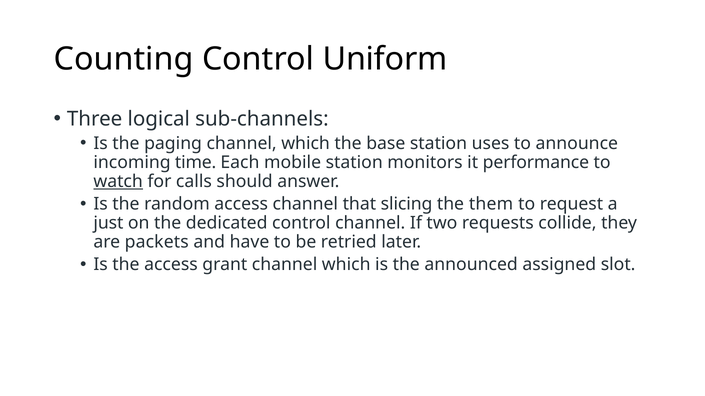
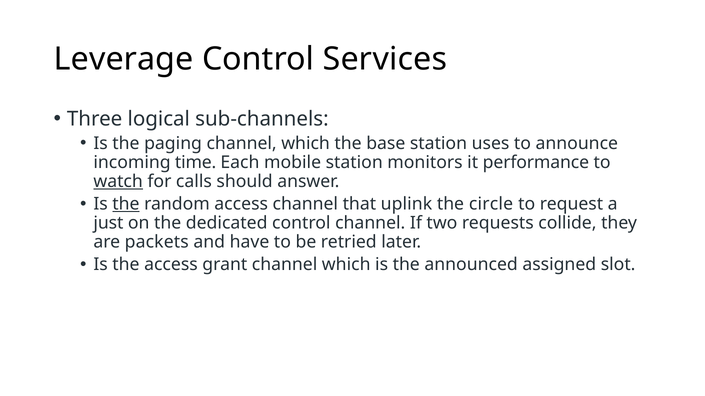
Counting: Counting -> Leverage (124, 59)
Uniform: Uniform -> Services (385, 59)
the underline: none -> present (126, 204)
slicing: slicing -> uplink (406, 204)
them: them -> circle (491, 204)
